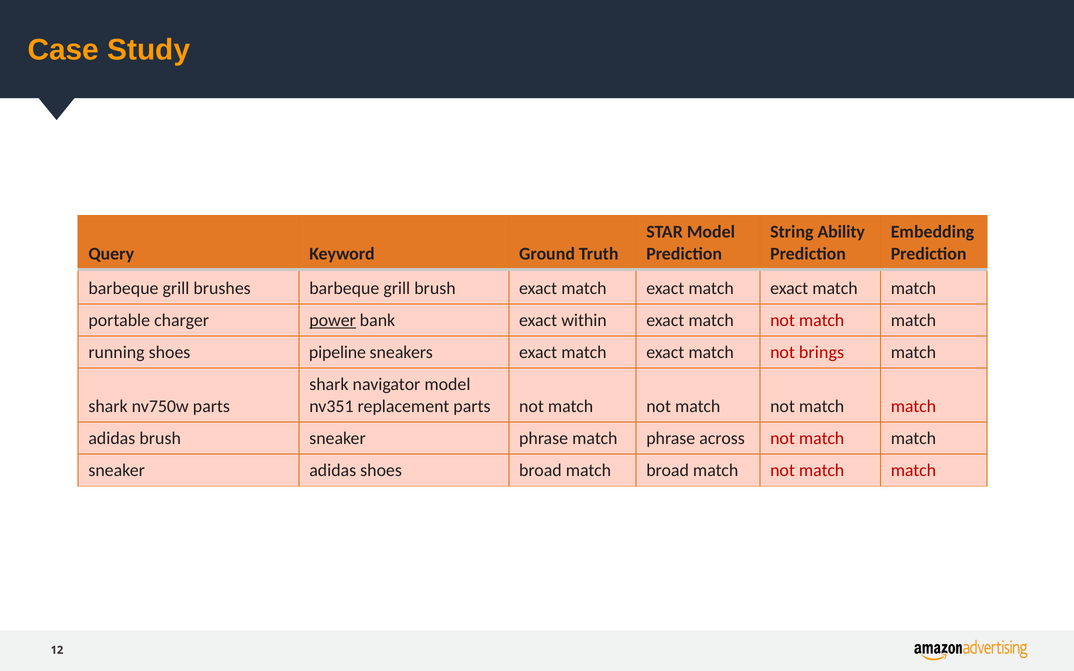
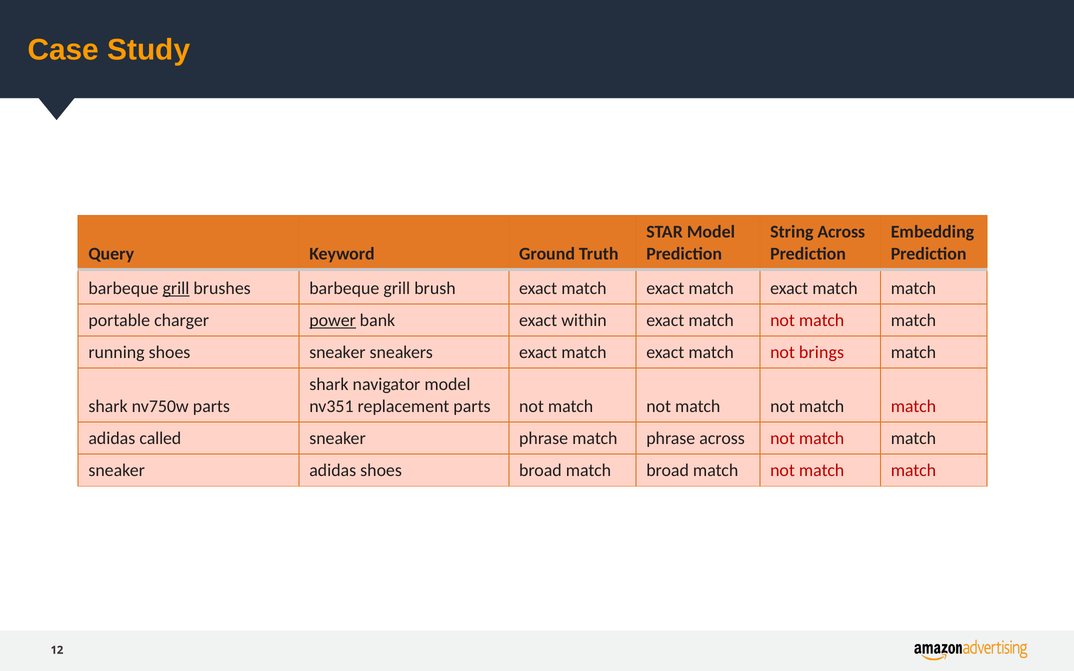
String Ability: Ability -> Across (841, 232)
grill underline: none -> present (176, 288)
shoes pipeline: pipeline -> sneaker (337, 352)
adidas brush: brush -> called (160, 438)
